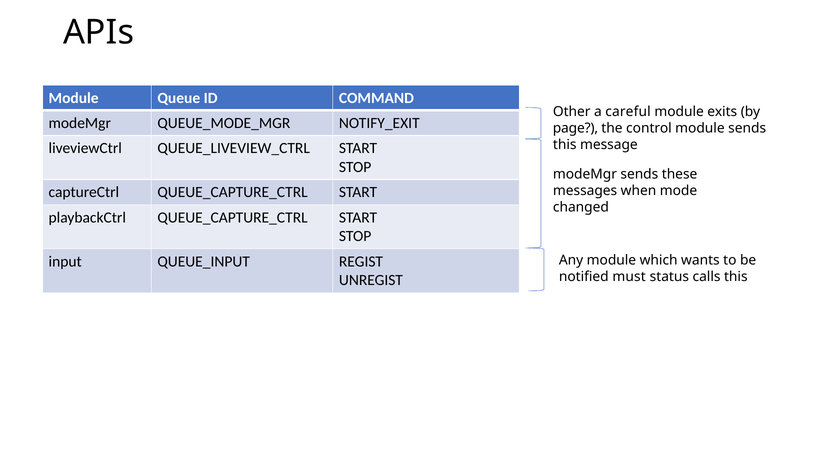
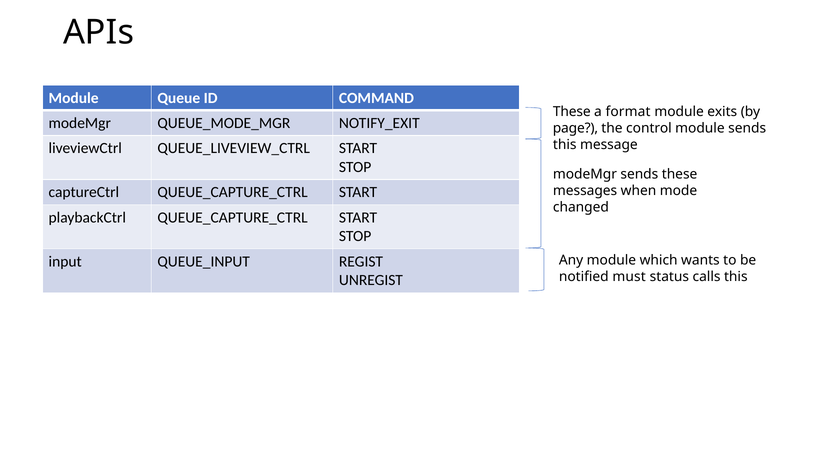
Other: Other -> These (572, 112)
careful: careful -> format (628, 112)
